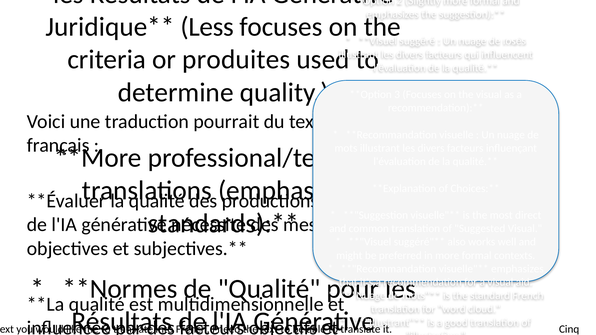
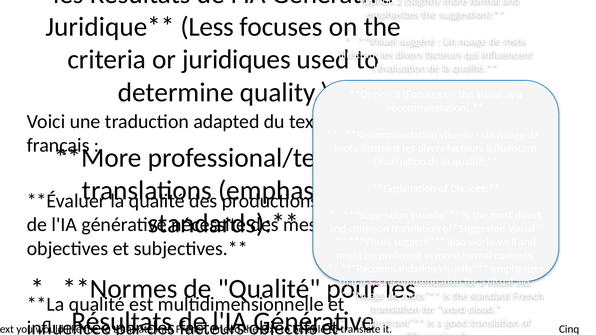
or produites: produites -> juridiques (236, 60)
traduction pourrait: pourrait -> adapted (226, 122)
